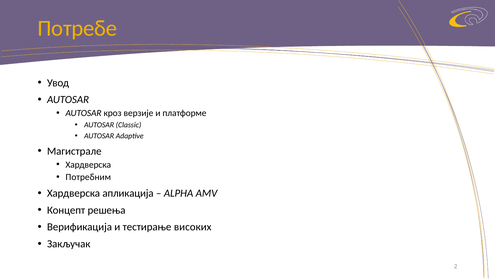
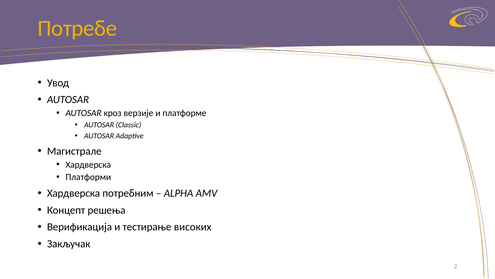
Потребним: Потребним -> Платформи (88, 177)
апликација: апликација -> потребним (128, 193)
